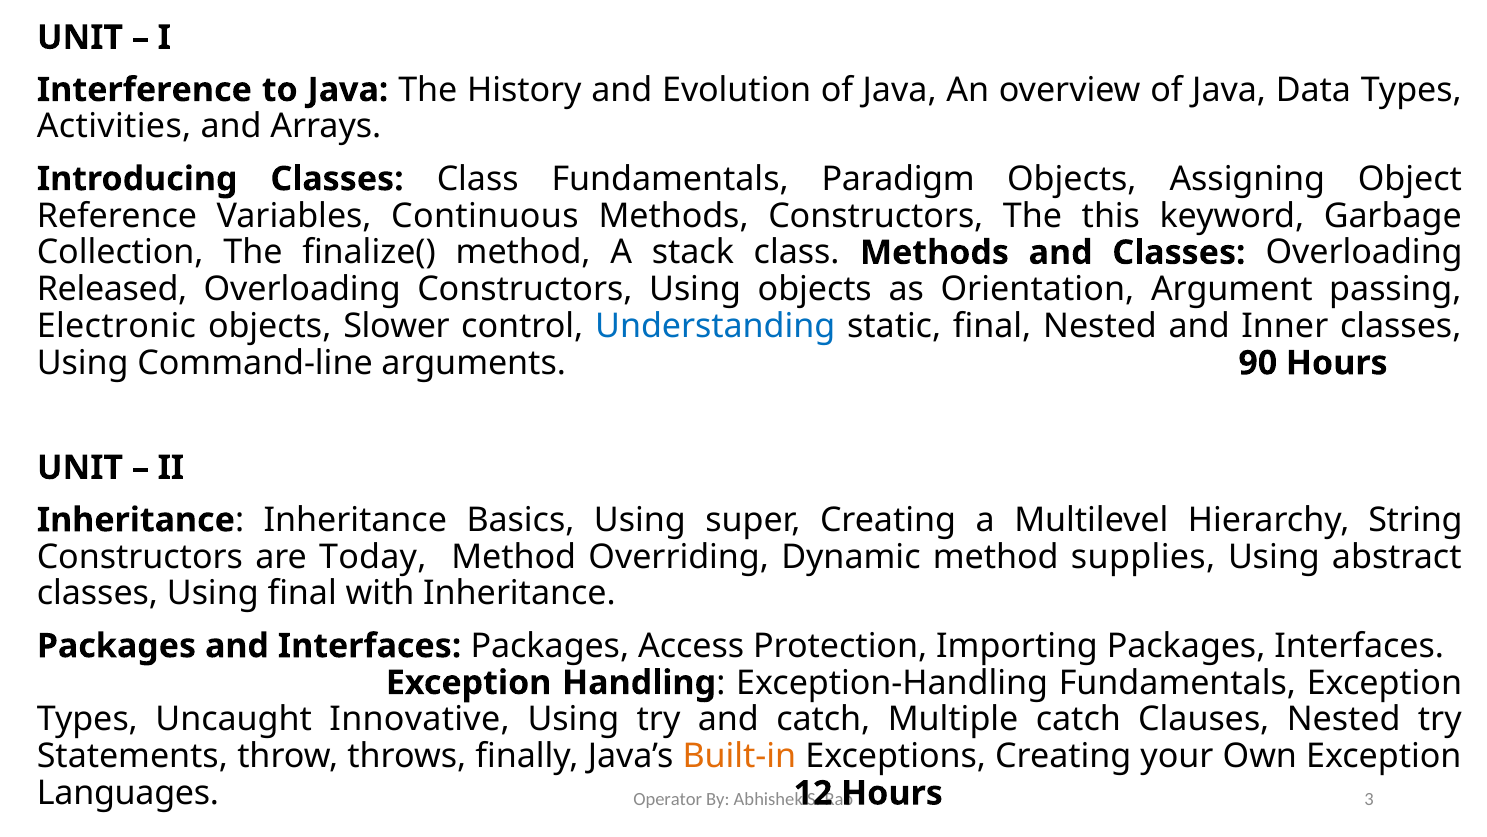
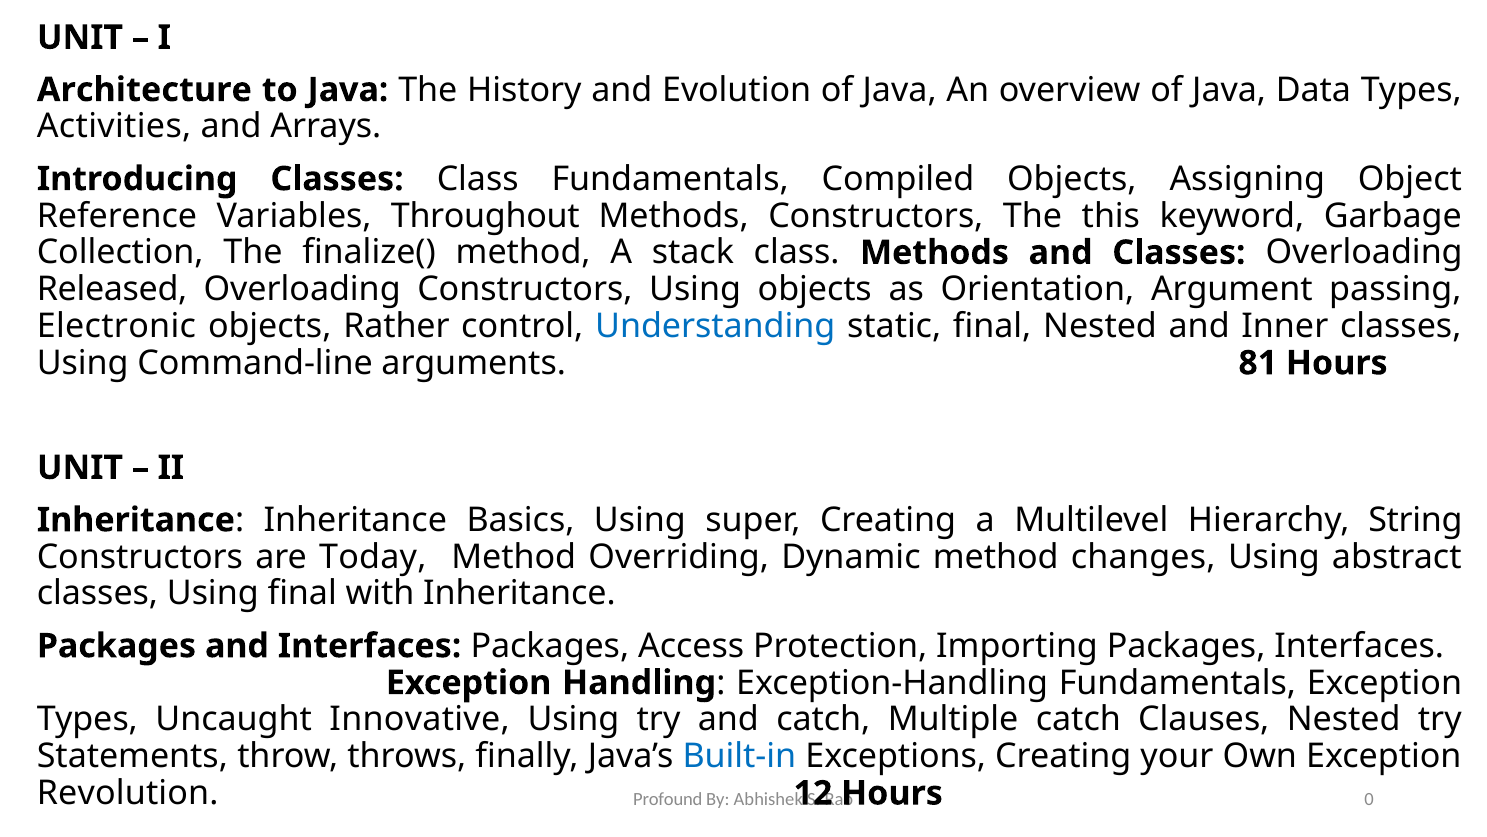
Interference: Interference -> Architecture (144, 90)
Paradigm: Paradigm -> Compiled (898, 179)
Continuous: Continuous -> Throughout (485, 216)
Slower: Slower -> Rather (396, 326)
90: 90 -> 81 (1258, 363)
supplies: supplies -> changes (1143, 556)
Built-in colour: orange -> blue (739, 756)
Languages: Languages -> Revolution (128, 793)
Operator: Operator -> Profound (668, 799)
3: 3 -> 0 (1369, 799)
